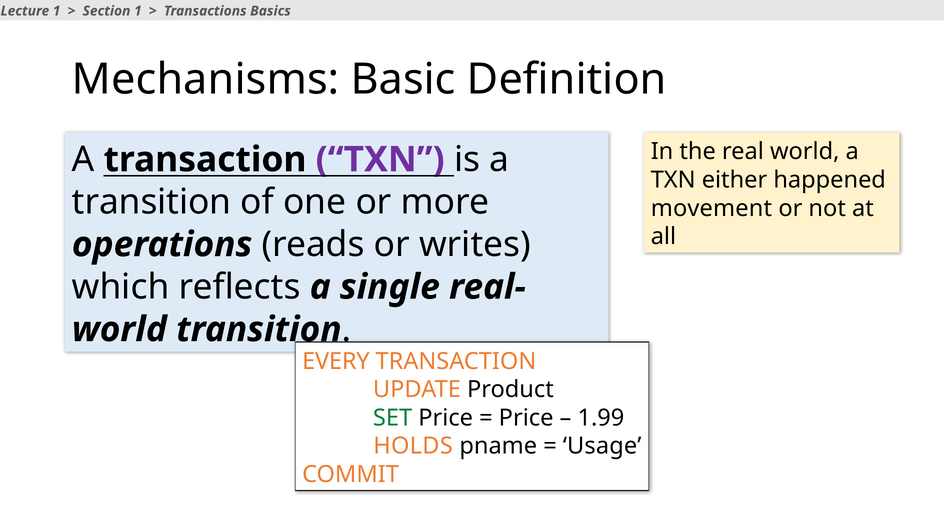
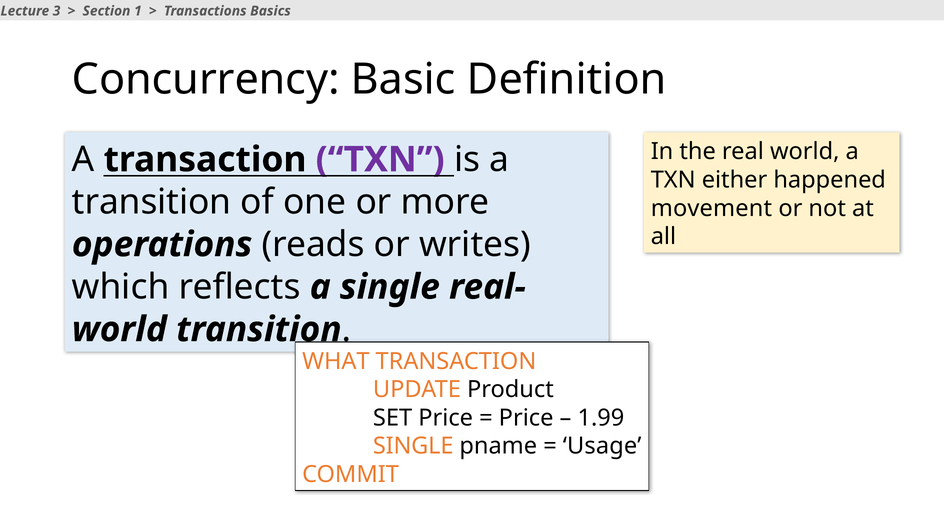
Lecture 1: 1 -> 3 (57, 11)
Mechanisms: Mechanisms -> Concurrency (206, 79)
EVERY: EVERY -> WHAT (336, 361)
SET colour: green -> black (393, 418)
HOLDS: HOLDS -> SINGLE (413, 446)
